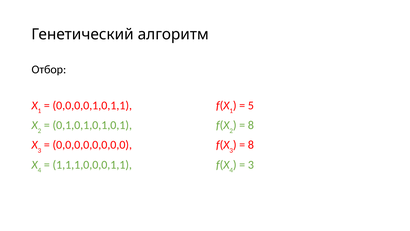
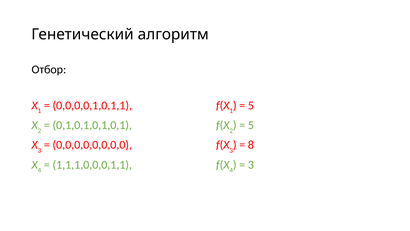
8: 8 -> 5 (251, 125)
